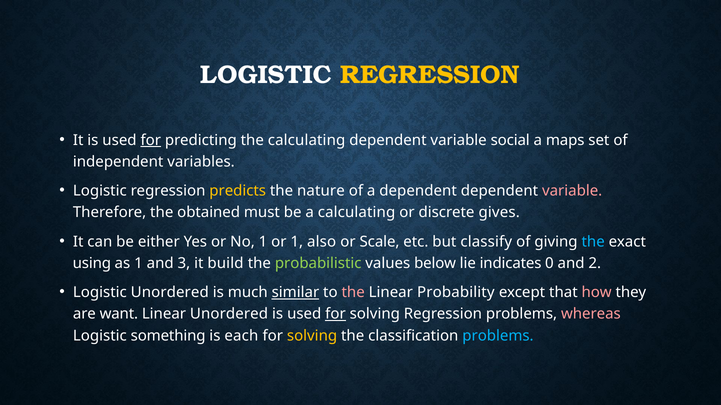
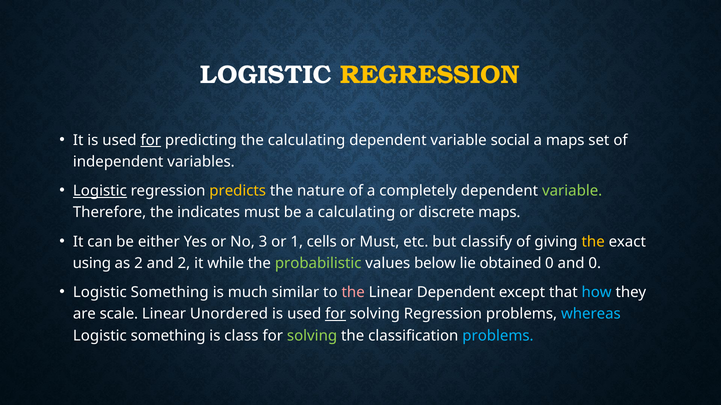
Logistic underline: none -> present (100, 191)
a dependent: dependent -> completely (418, 191)
variable colour: pink -> light green (572, 191)
obtained: obtained -> indicates (209, 213)
discrete gives: gives -> maps (499, 213)
No 1: 1 -> 3 (263, 242)
also: also -> cells (322, 242)
or Scale: Scale -> Must (379, 242)
the colour: light blue -> yellow (593, 242)
as 1: 1 -> 2 (138, 264)
and 3: 3 -> 2 (184, 264)
build: build -> while (226, 264)
indicates: indicates -> obtained (511, 264)
and 2: 2 -> 0 (595, 264)
Unordered: Unordered -> Something (170, 293)
similar underline: present -> none (295, 293)
Linear Probability: Probability -> Dependent (456, 293)
how colour: pink -> light blue (597, 293)
want: want -> scale (119, 314)
whereas colour: pink -> light blue (591, 314)
each: each -> class (241, 336)
solving colour: yellow -> light green (312, 336)
